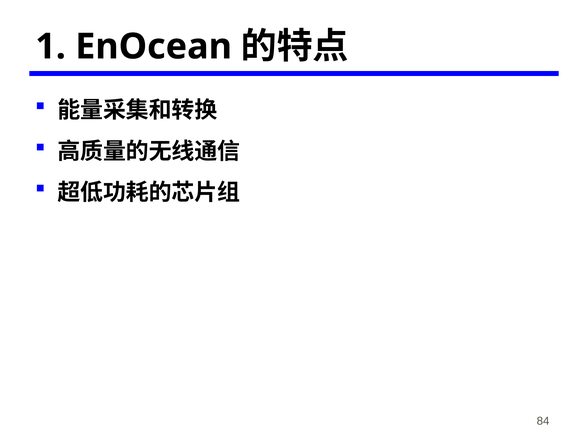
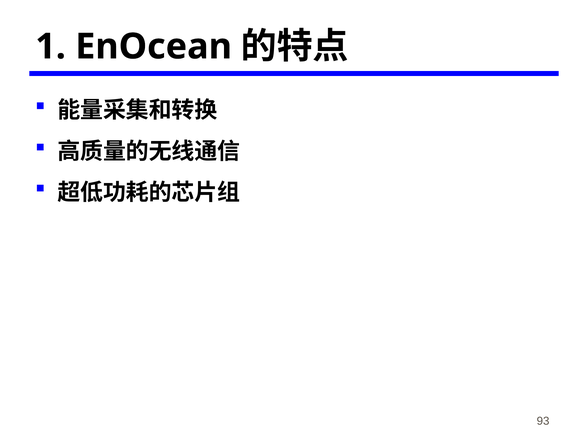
84: 84 -> 93 (543, 421)
